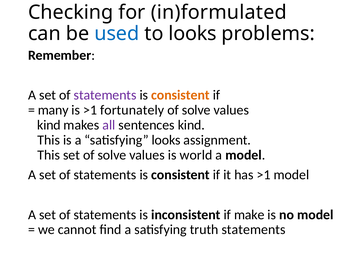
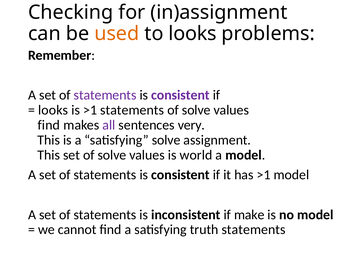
in)formulated: in)formulated -> in)assignment (219, 12)
used colour: blue -> orange (117, 34)
consistent colour: orange -> purple (180, 95)
many: many -> looks (53, 110)
>1 fortunately: fortunately -> statements (132, 110)
kind: kind -> find (49, 125)
sentences kind: kind -> very (191, 125)
satisfying looks: looks -> solve (166, 140)
